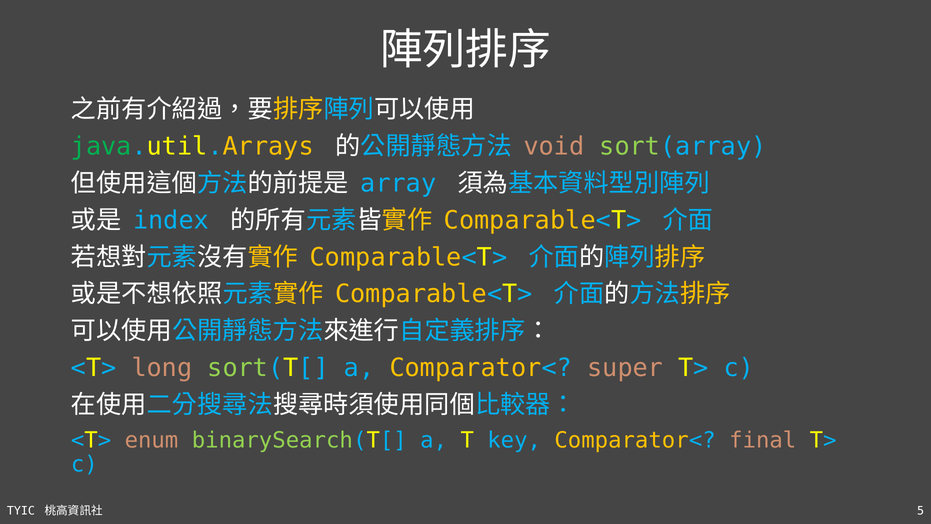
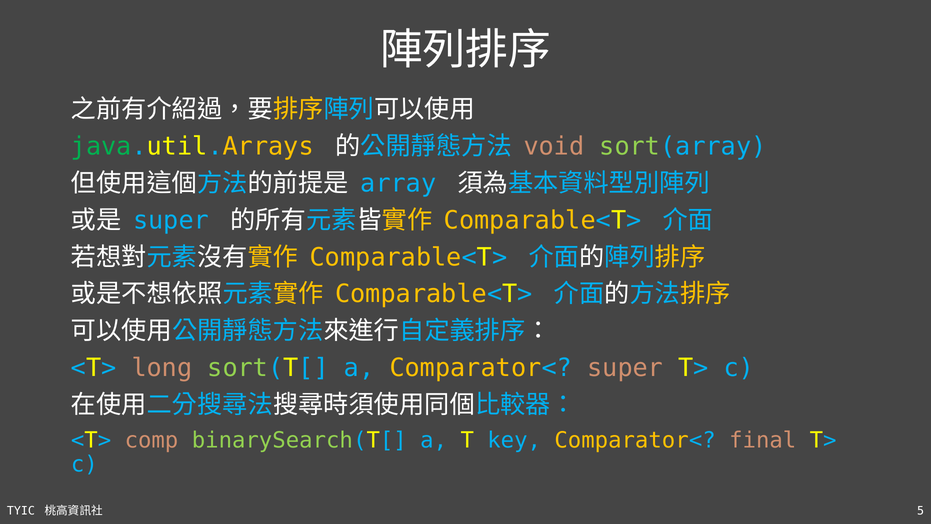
index: index -> super (171, 220)
enum: enum -> comp (151, 440)
